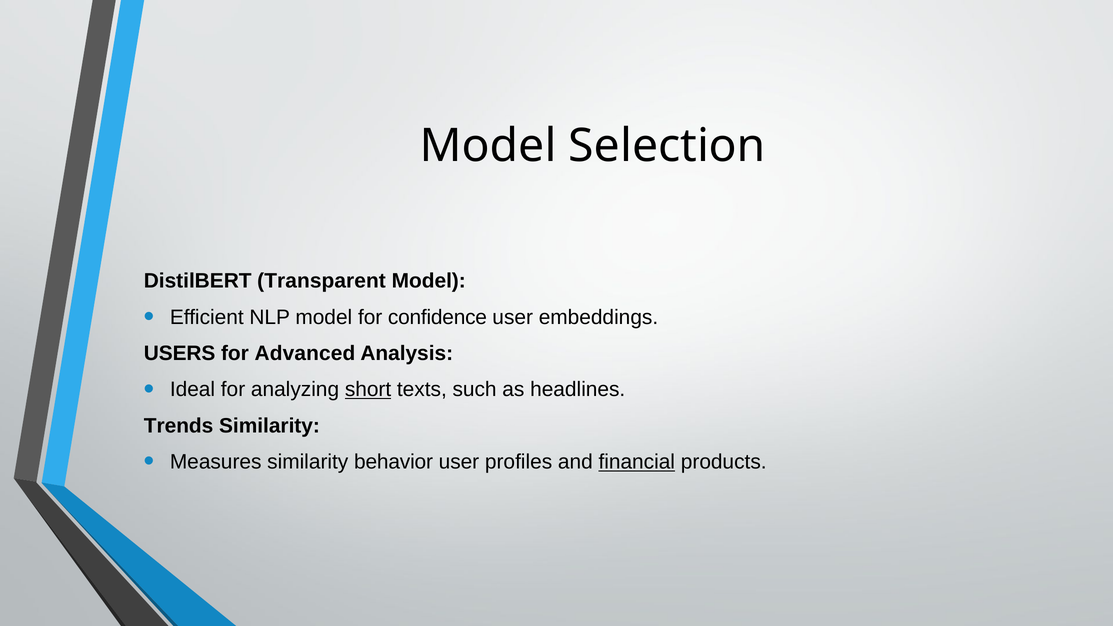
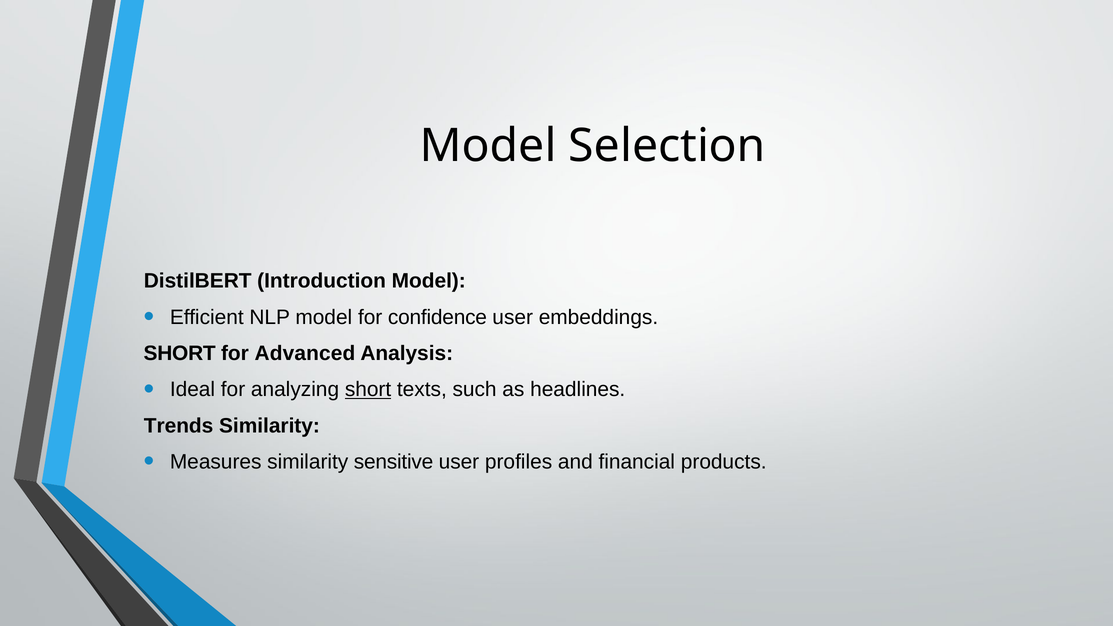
Transparent: Transparent -> Introduction (322, 281)
USERS: USERS -> SHORT (180, 353)
behavior: behavior -> sensitive (394, 462)
financial underline: present -> none (637, 462)
